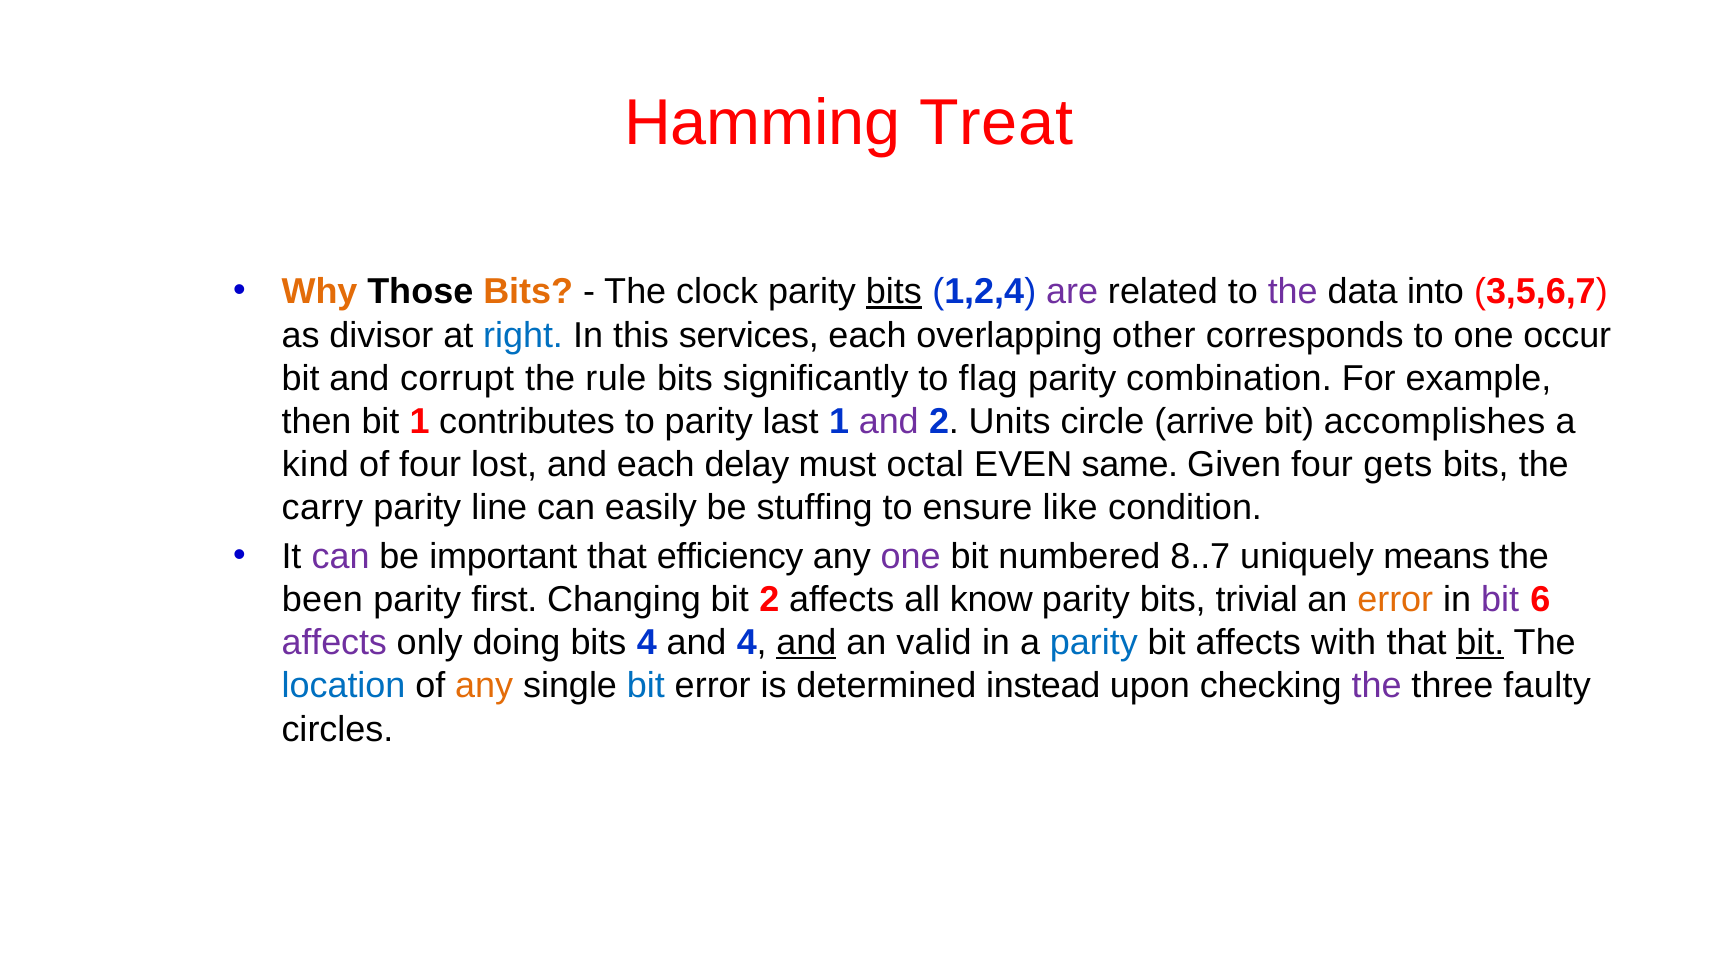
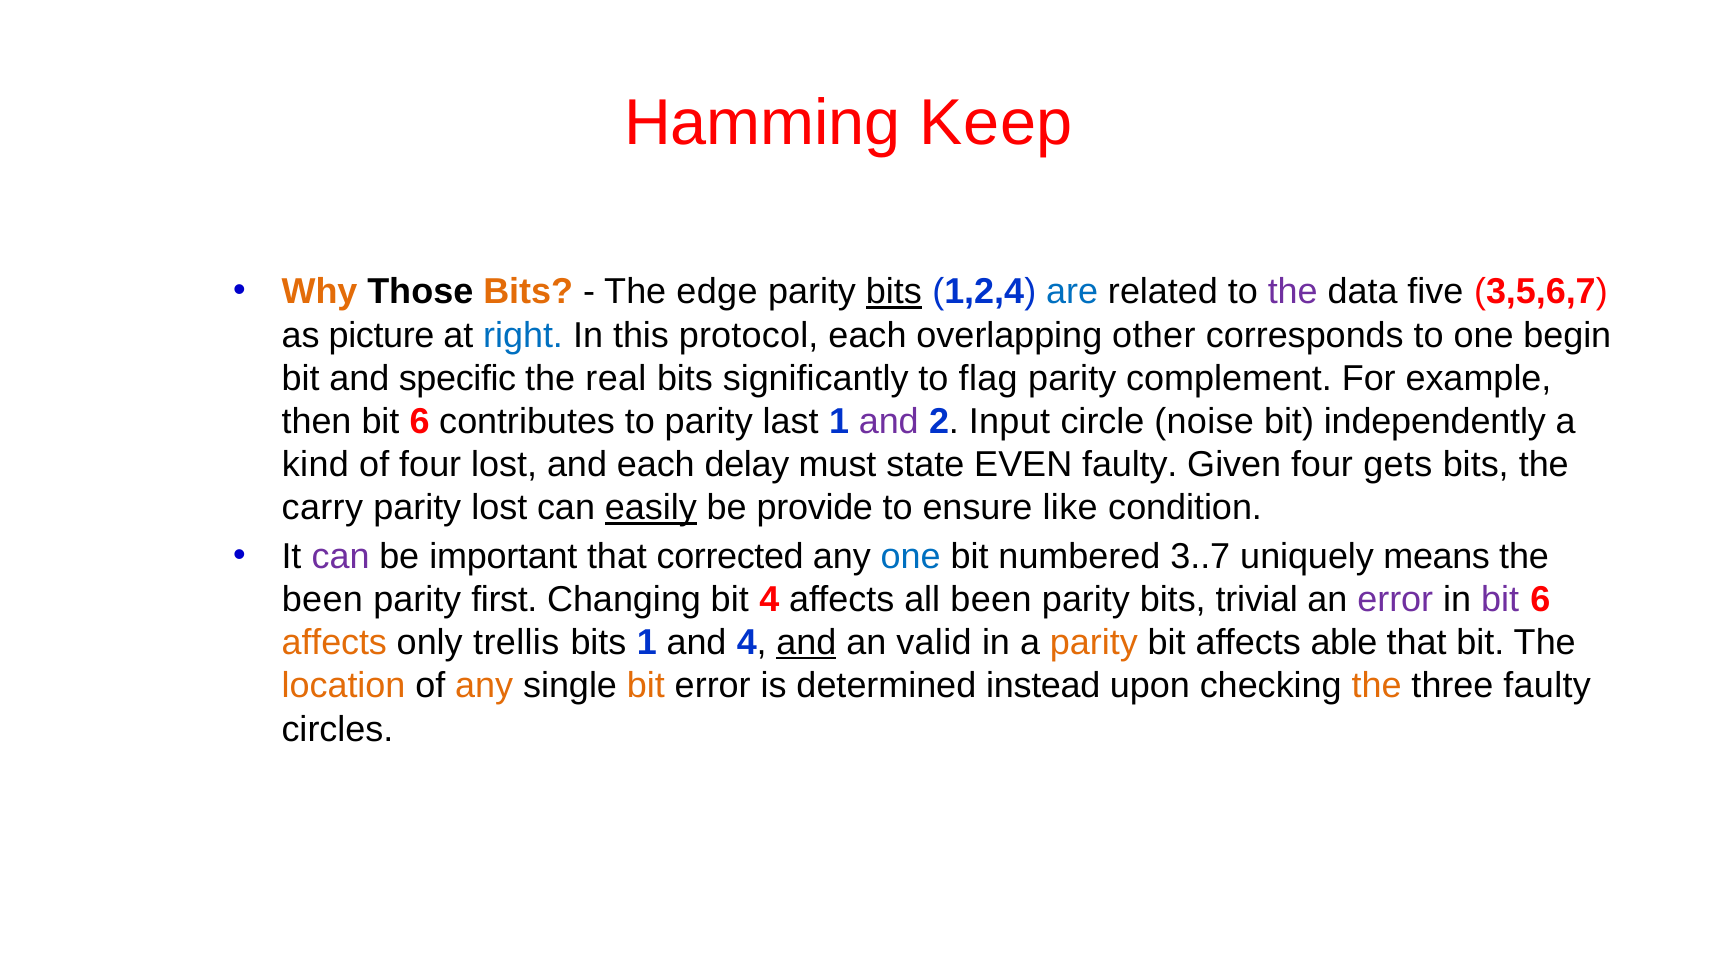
Treat: Treat -> Keep (996, 123)
clock: clock -> edge (717, 292)
are colour: purple -> blue (1072, 292)
into: into -> five (1435, 292)
divisor: divisor -> picture (382, 335)
services: services -> protocol (749, 335)
occur: occur -> begin (1567, 335)
corrupt: corrupt -> specific (458, 378)
rule: rule -> real (616, 378)
combination: combination -> complement (1229, 378)
1: 1 -> 6 (420, 421)
Units: Units -> Input (1009, 421)
arrive: arrive -> noise (1204, 421)
accomplishes: accomplishes -> independently (1435, 421)
octal: octal -> state (925, 465)
EVEN same: same -> faulty (1130, 465)
parity line: line -> lost (499, 508)
easily underline: none -> present (651, 508)
stuffing: stuffing -> provide (815, 508)
efficiency: efficiency -> corrected (730, 556)
one colour: purple -> blue (911, 556)
8..7: 8..7 -> 3..7 (1200, 556)
bit 2: 2 -> 4 (769, 599)
all know: know -> been (991, 599)
error colour: orange -> purple (1395, 599)
affects colour: purple -> orange (334, 643)
doing: doing -> trellis (516, 643)
bits 4: 4 -> 1 (647, 643)
parity colour: blue -> orange (1094, 643)
with: with -> able (1344, 643)
bit underline: present -> none (1480, 643)
location colour: blue -> orange (344, 686)
bit colour: blue -> orange (646, 686)
the colour: purple -> orange (1377, 686)
